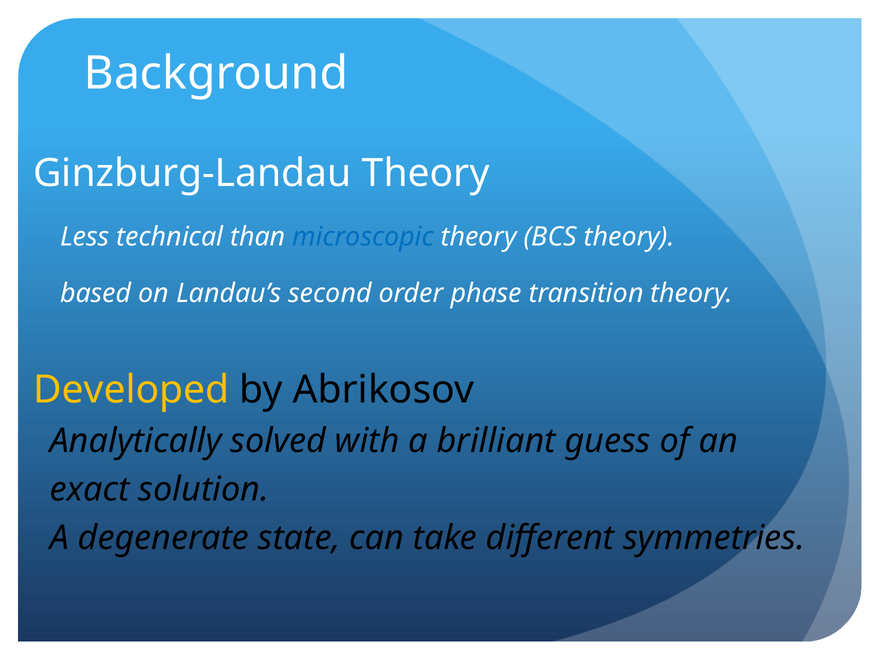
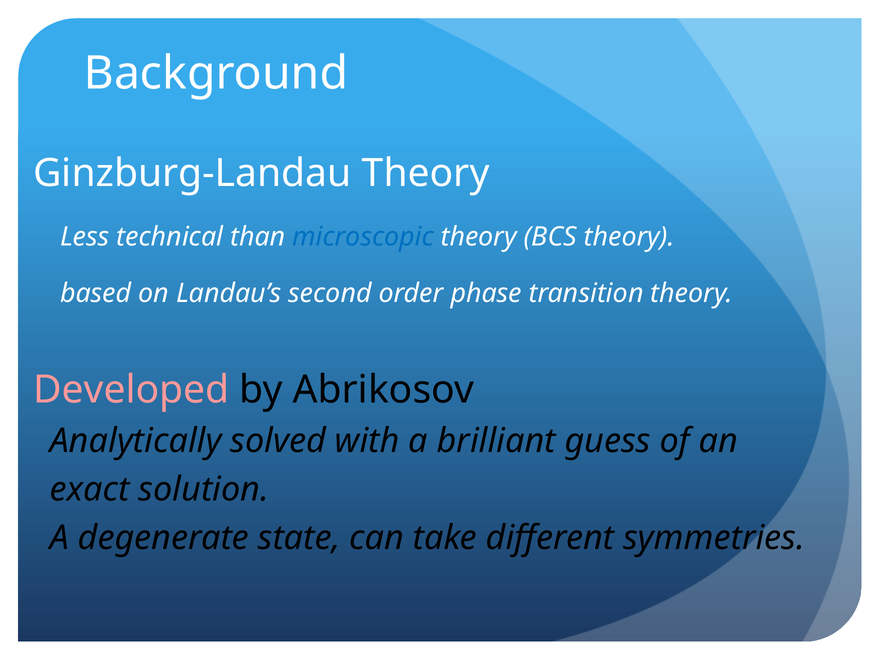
Developed colour: yellow -> pink (131, 390)
